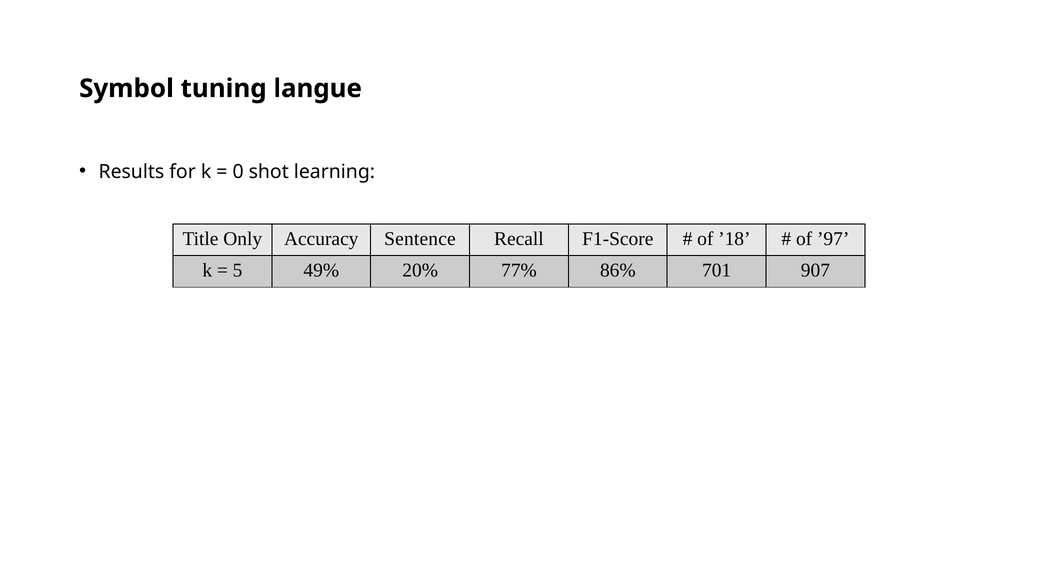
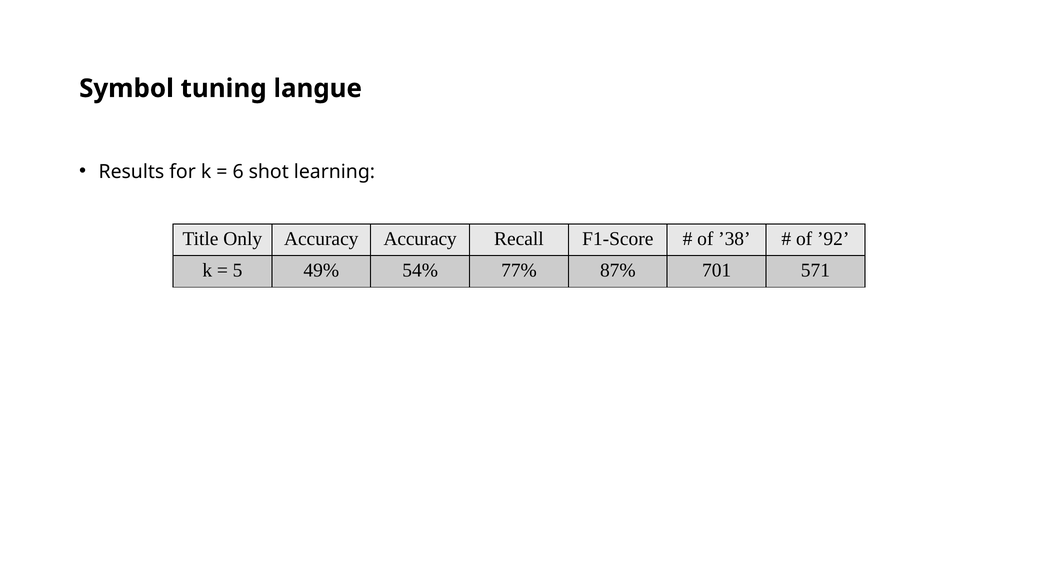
0: 0 -> 6 (238, 172)
Accuracy Sentence: Sentence -> Accuracy (420, 239)
’18: ’18 -> ’38 (734, 239)
’97: ’97 -> ’92 (833, 239)
20%: 20% -> 54% (420, 270)
86%: 86% -> 87% (618, 270)
907: 907 -> 571 (815, 270)
